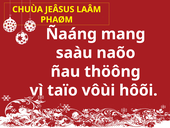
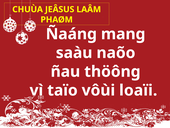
hôõi: hôõi -> loaïi (138, 90)
